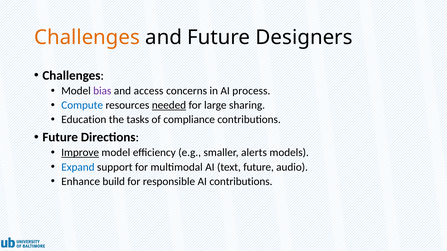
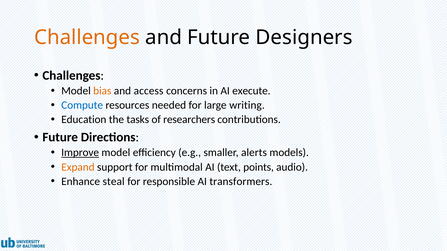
bias colour: purple -> orange (102, 91)
process: process -> execute (251, 91)
needed underline: present -> none (169, 105)
sharing: sharing -> writing (247, 105)
compliance: compliance -> researchers (189, 120)
Expand colour: blue -> orange (78, 167)
text future: future -> points (259, 167)
build: build -> steal (114, 182)
AI contributions: contributions -> transformers (241, 182)
